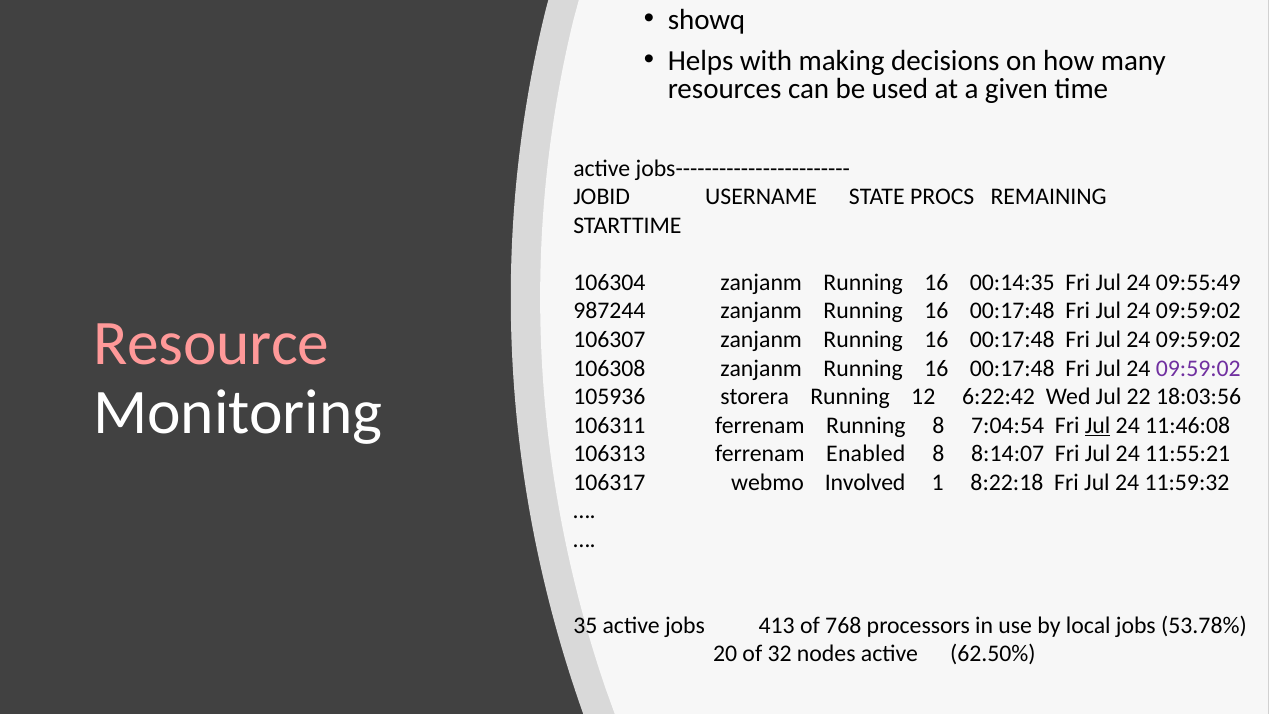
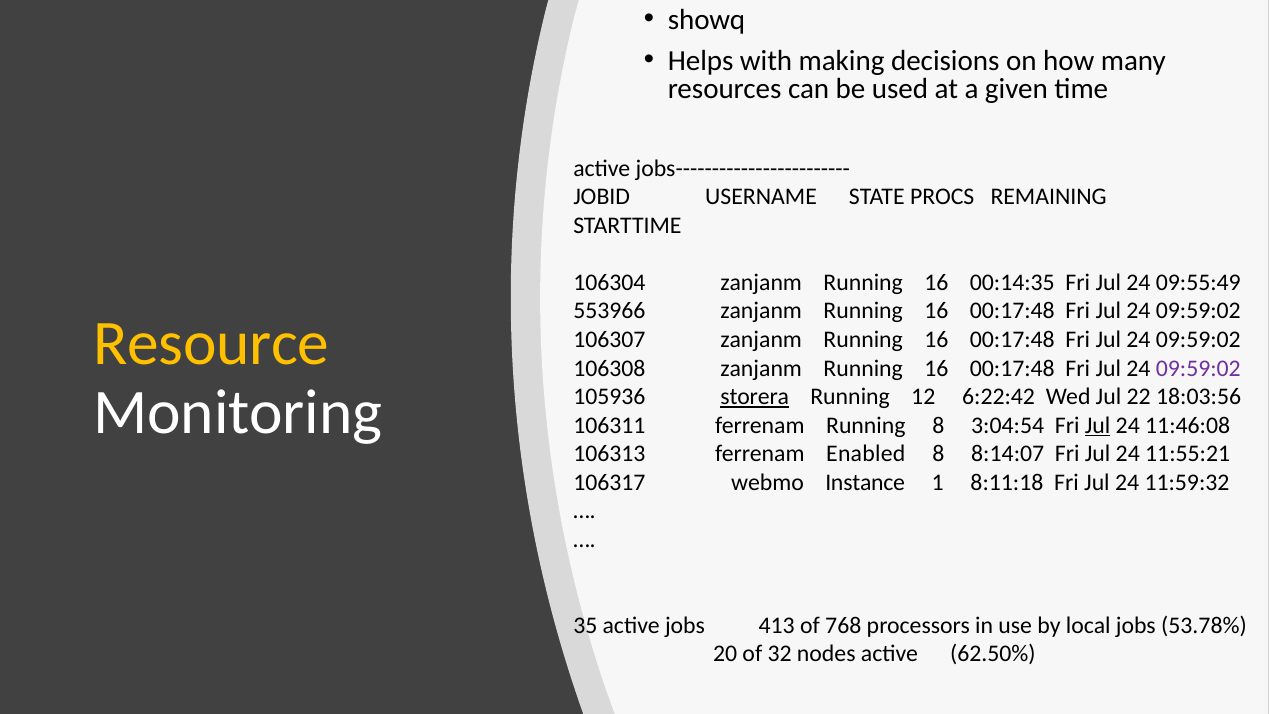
987244: 987244 -> 553966 (609, 311)
Resource colour: pink -> yellow (211, 344)
storera underline: none -> present (755, 397)
7:04:54: 7:04:54 -> 3:04:54 (1008, 425)
Involved: Involved -> Instance (865, 482)
8:22:18: 8:22:18 -> 8:11:18 (1007, 482)
